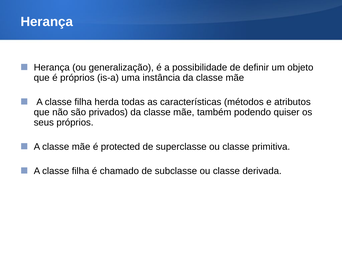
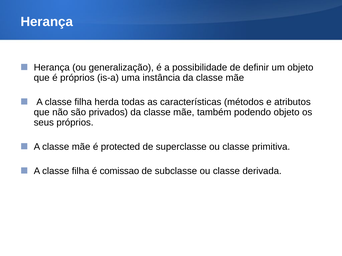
podendo quiser: quiser -> objeto (287, 113)
chamado: chamado -> comissao (119, 171)
